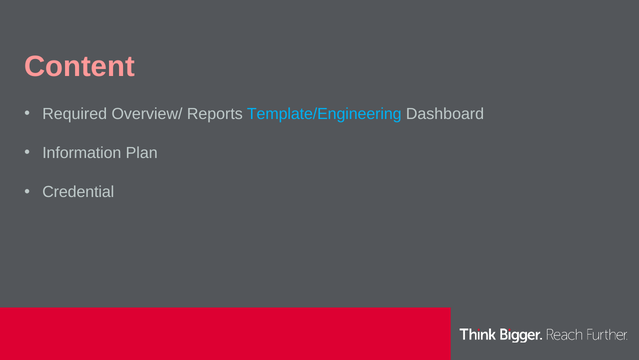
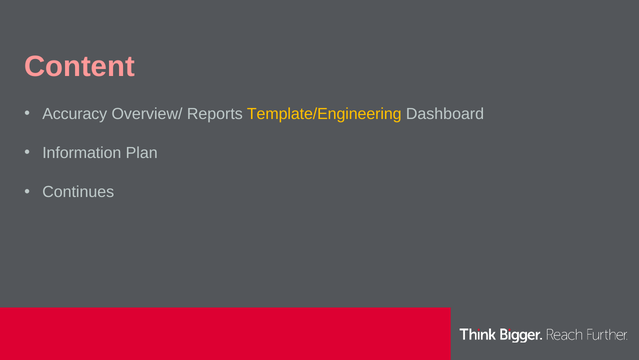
Required: Required -> Accuracy (75, 114)
Template/Engineering colour: light blue -> yellow (324, 114)
Credential: Credential -> Continues (78, 192)
